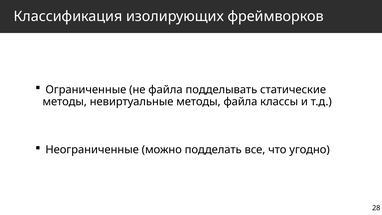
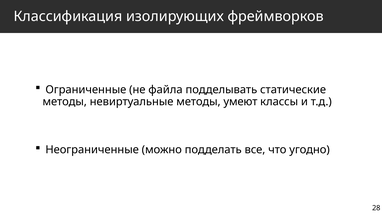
методы файла: файла -> умеют (240, 102)
